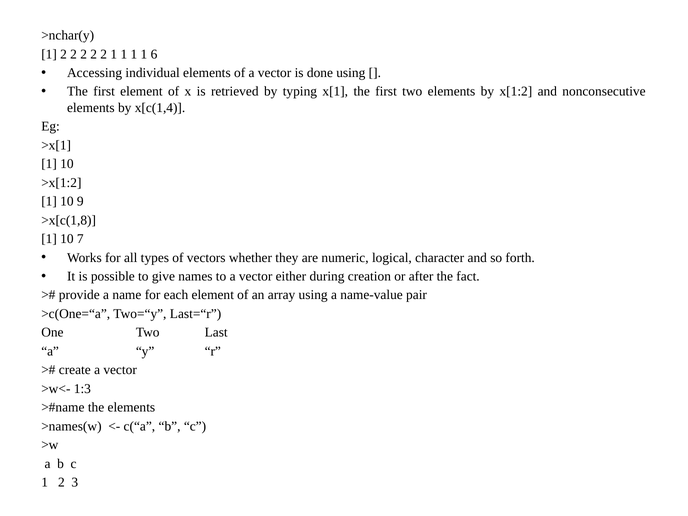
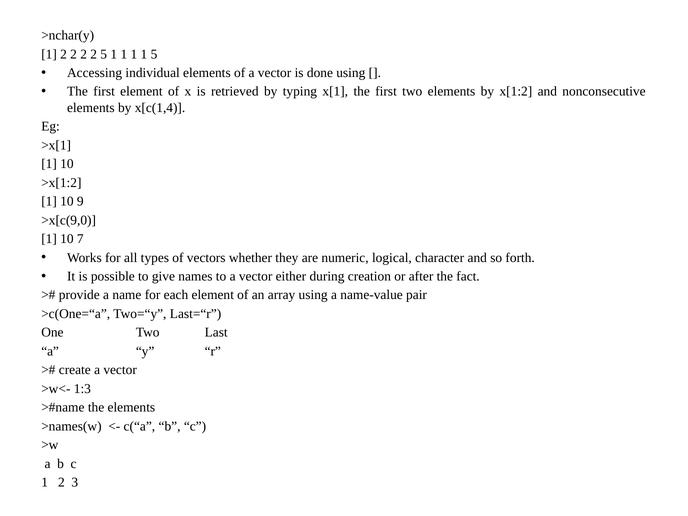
2: 2 -> 5 (104, 54)
1 6: 6 -> 5 (154, 54)
>x[c(1,8: >x[c(1,8 -> >x[c(9,0 (69, 220)
